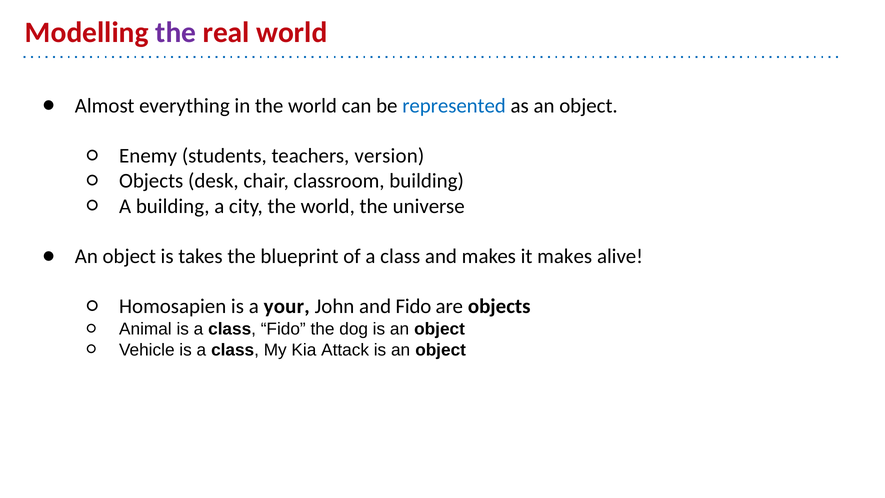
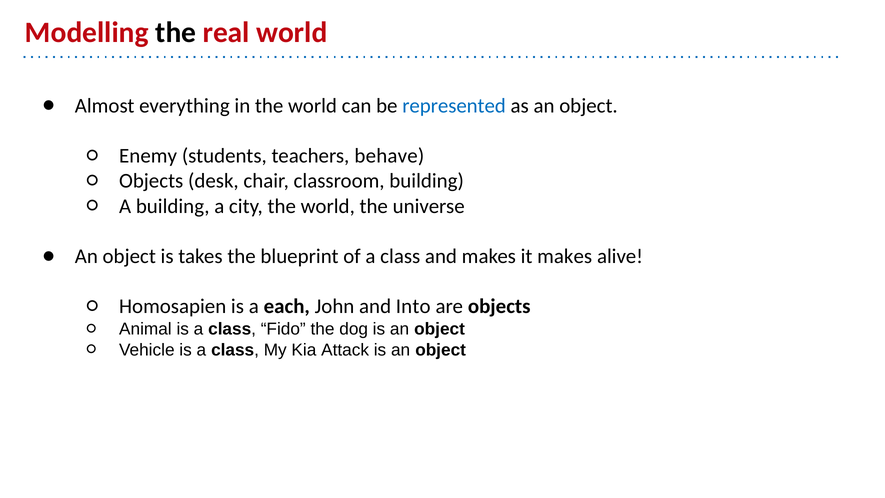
the colour: purple -> black (176, 32)
version: version -> behave (389, 156)
your: your -> each (287, 306)
and Fido: Fido -> Into (413, 306)
